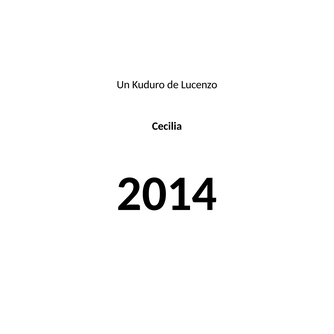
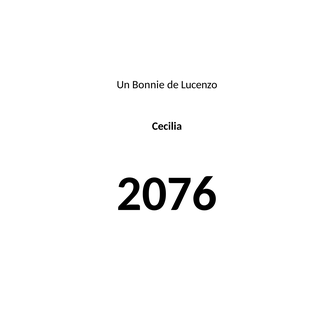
Kuduro: Kuduro -> Bonnie (148, 85)
2014: 2014 -> 2076 (167, 194)
